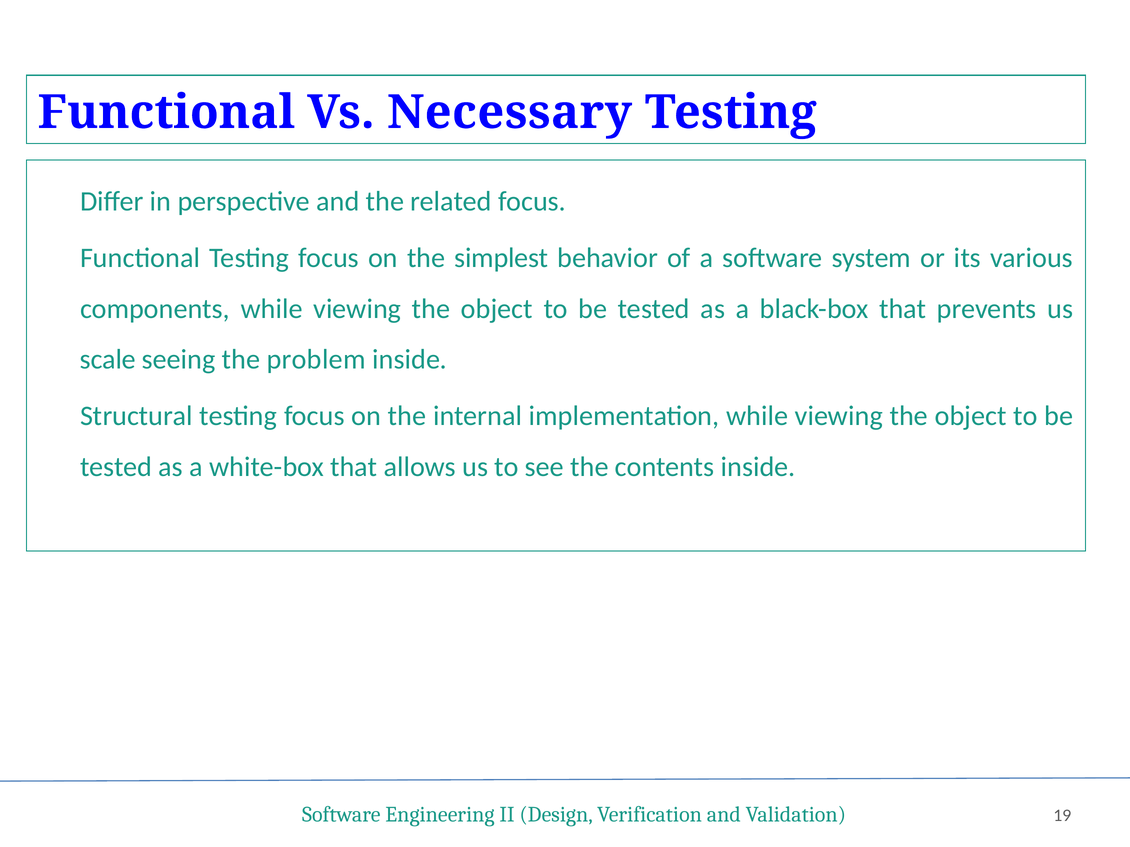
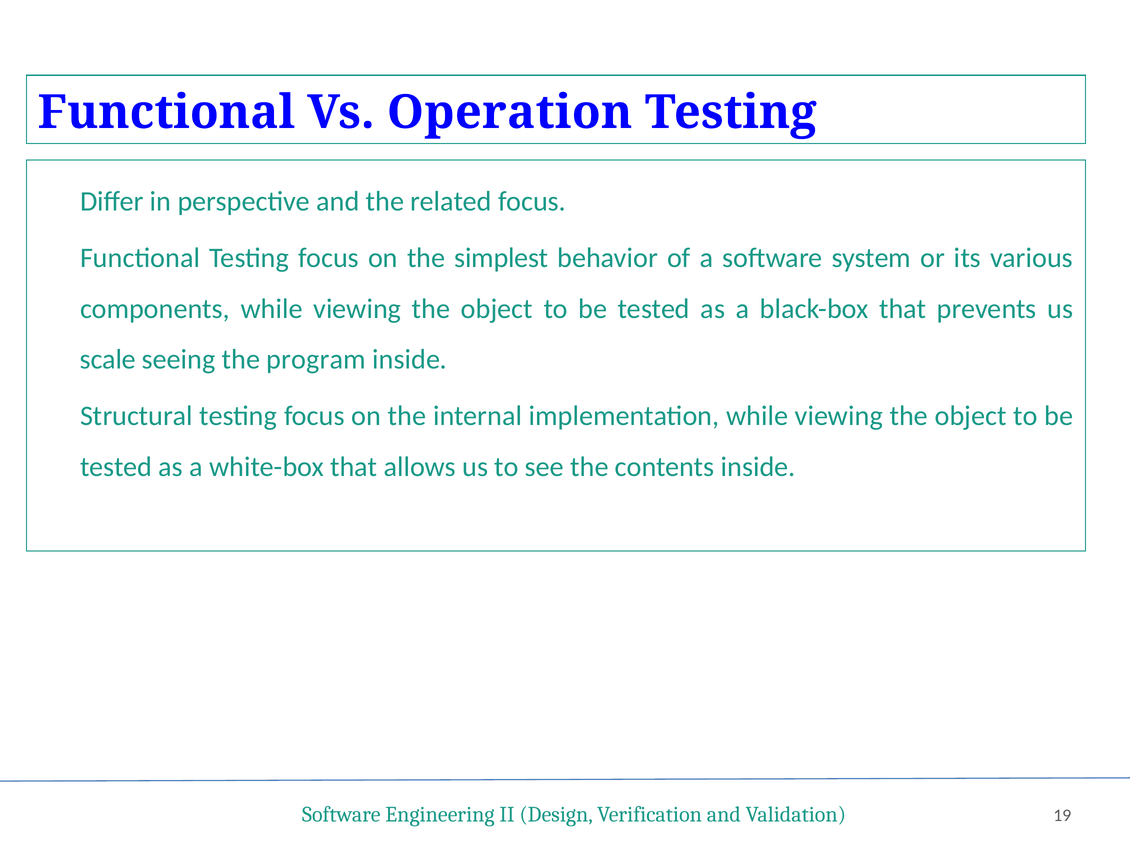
Necessary: Necessary -> Operation (510, 113)
problem: problem -> program (316, 360)
